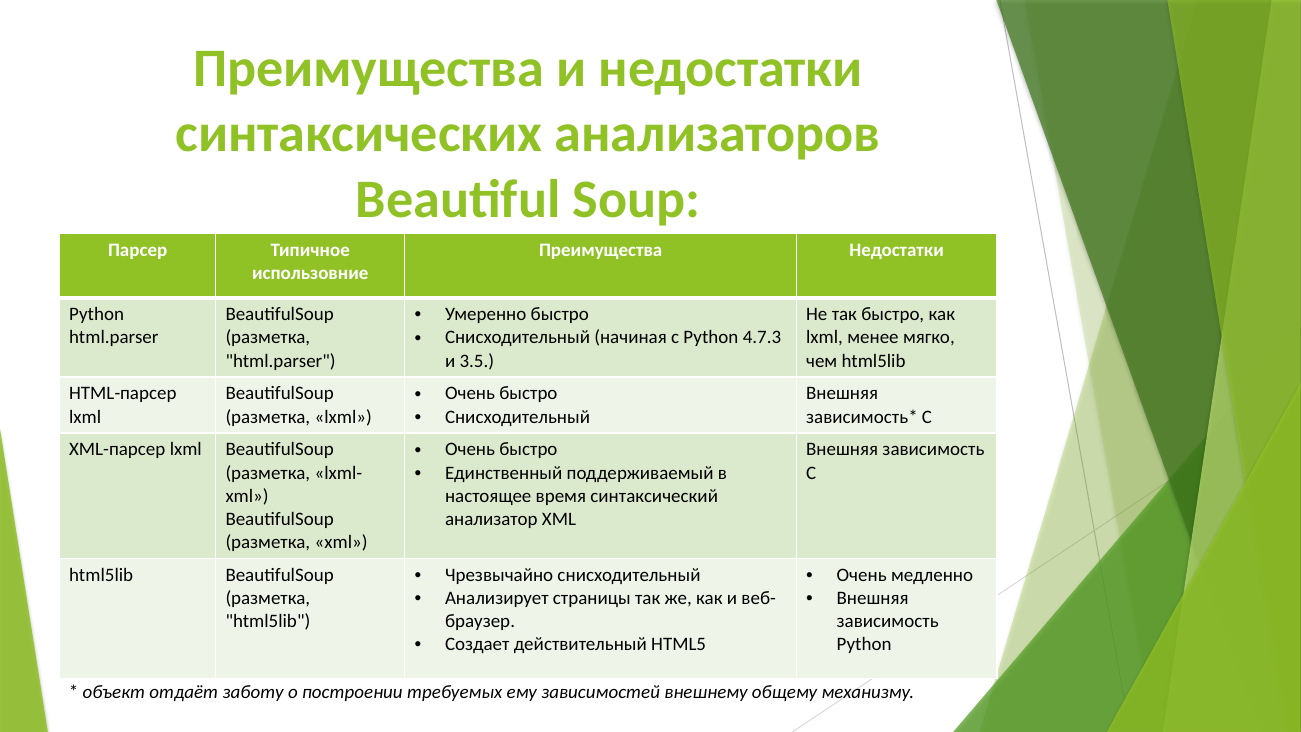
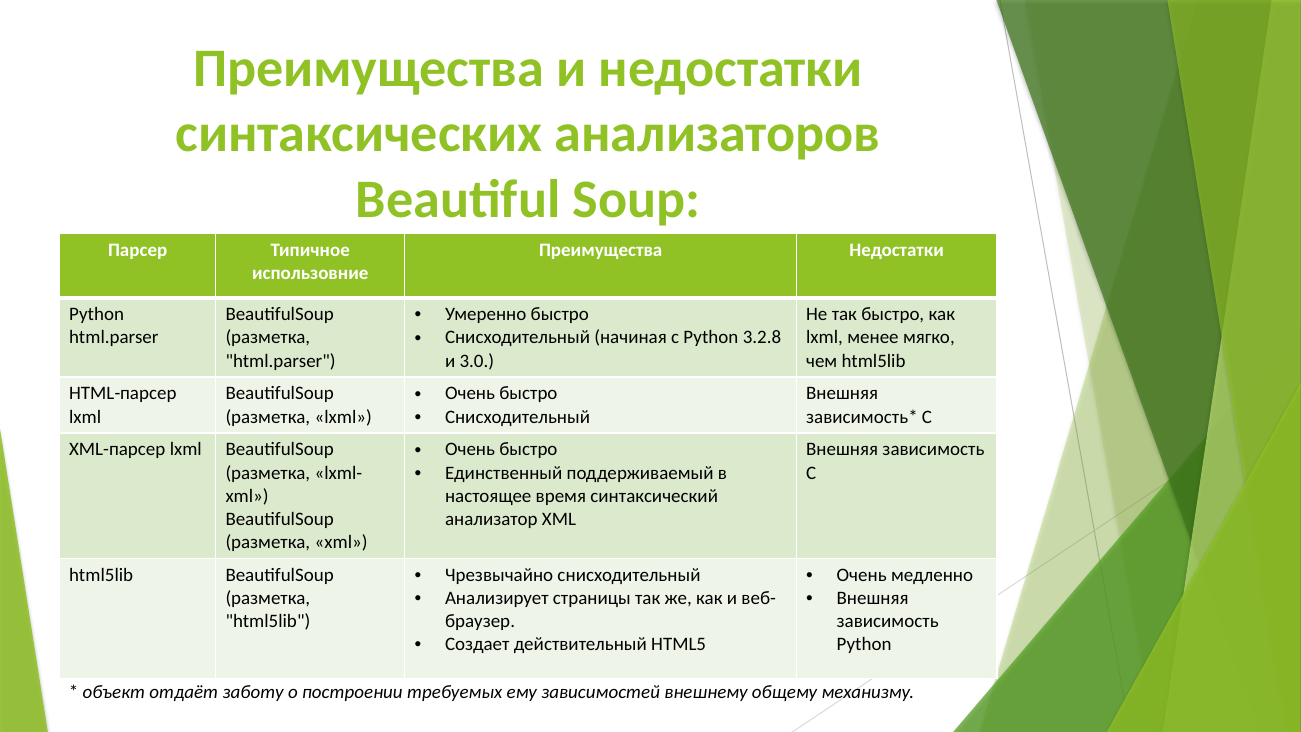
4.7.3: 4.7.3 -> 3.2.8 (762, 338)
3.5: 3.5 -> 3.0 (477, 361)
